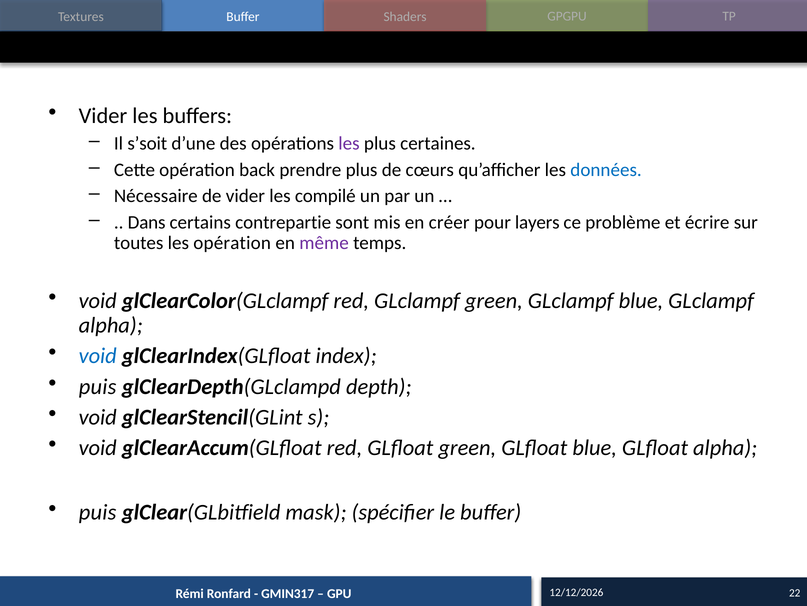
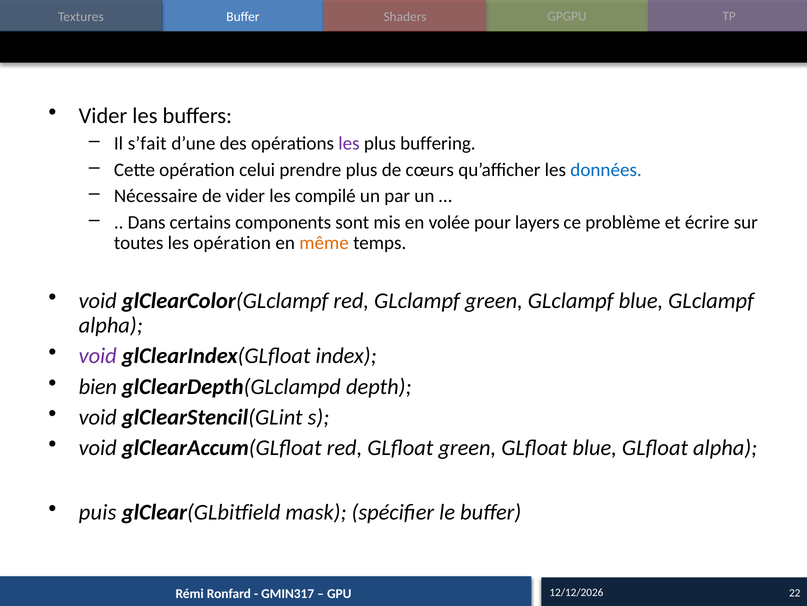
s’soit: s’soit -> s’fait (147, 143)
certaines: certaines -> buffering (438, 143)
back: back -> celui (257, 170)
contrepartie: contrepartie -> components (283, 222)
créer: créer -> volée (449, 222)
même colour: purple -> orange (324, 243)
void colour: blue -> purple (98, 355)
puis: puis -> bien (98, 386)
